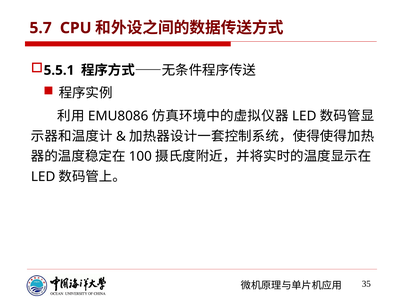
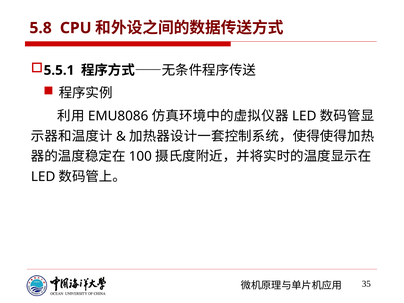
5.7: 5.7 -> 5.8 (41, 28)
